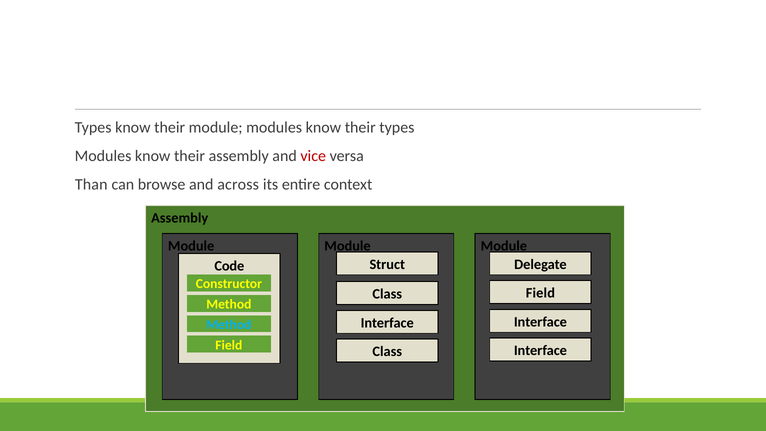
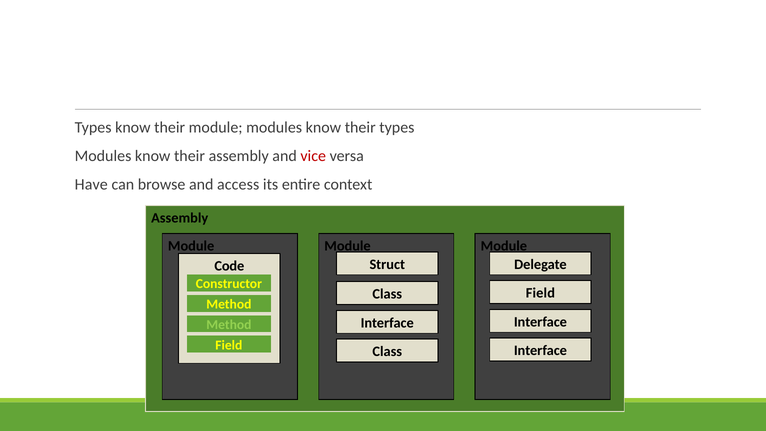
Than: Than -> Have (91, 184)
across: across -> access (238, 184)
Method colour: light blue -> light green (229, 325)
